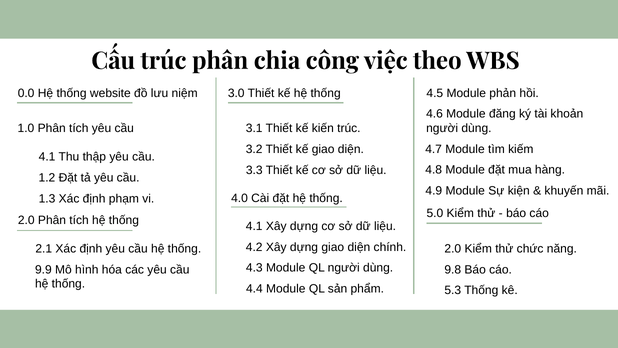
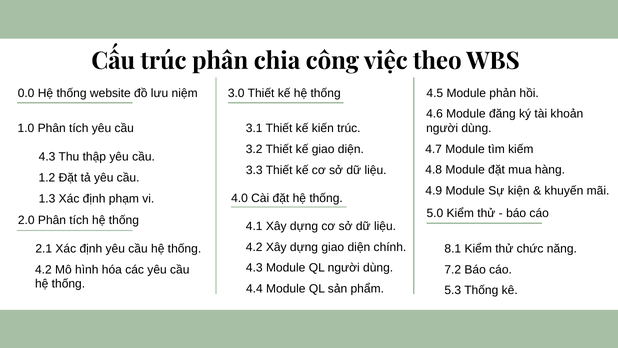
4.1: 4.1 -> 4.3 (47, 157)
2.0: 2.0 -> 8.1 (453, 249)
9.9: 9.9 -> 4.2 (43, 269)
9.8: 9.8 -> 7.2 (453, 269)
